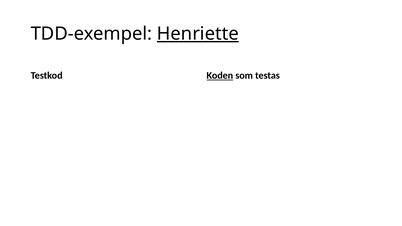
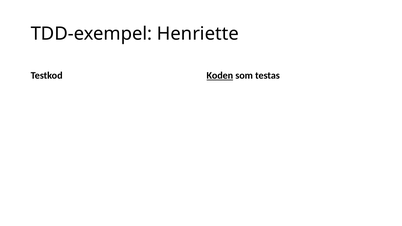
Henriette underline: present -> none (198, 34)
